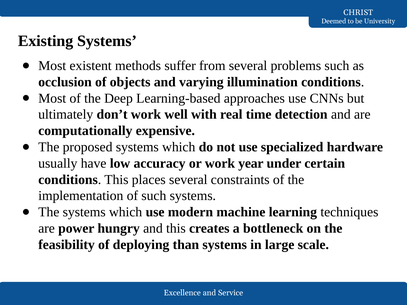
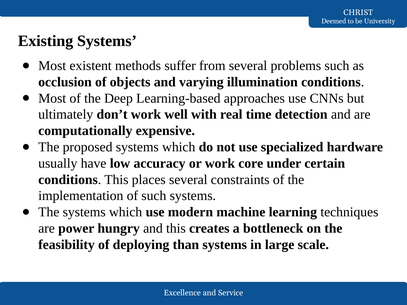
year: year -> core (251, 163)
